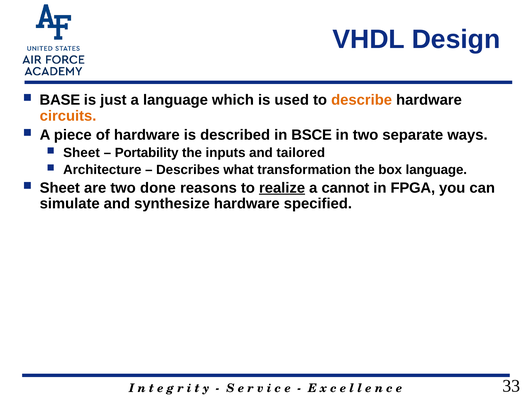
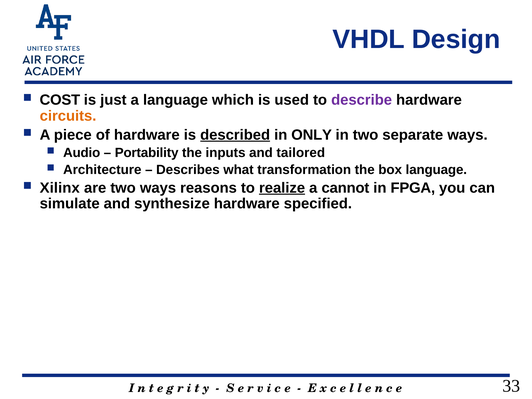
BASE: BASE -> COST (60, 100)
describe colour: orange -> purple (362, 100)
described underline: none -> present (235, 135)
BSCE: BSCE -> ONLY (312, 135)
Sheet: Sheet -> Audio (82, 153)
Sheet: Sheet -> Xilinx (60, 188)
two done: done -> ways (158, 188)
